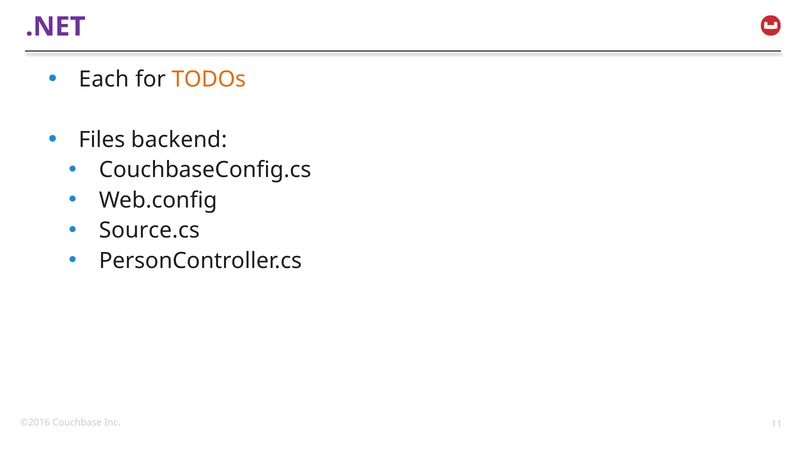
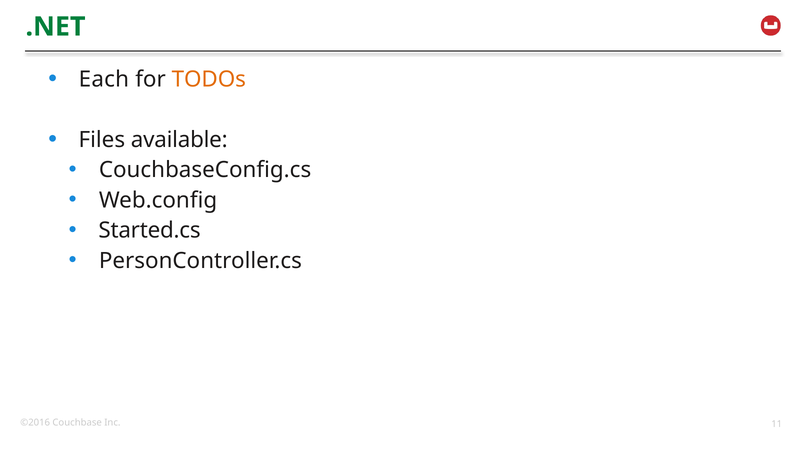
.NET colour: purple -> green (55, 27)
backend: backend -> available (179, 140)
Source.cs: Source.cs -> Started.cs (150, 231)
